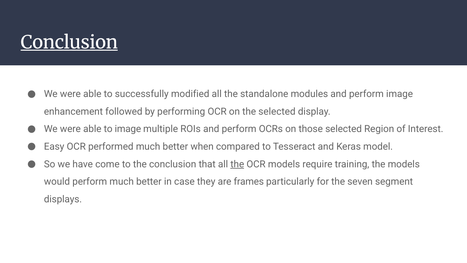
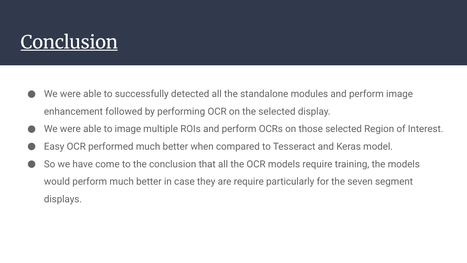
modified: modified -> detected (190, 94)
the underline: present -> none (237, 164)
are frames: frames -> require (249, 181)
